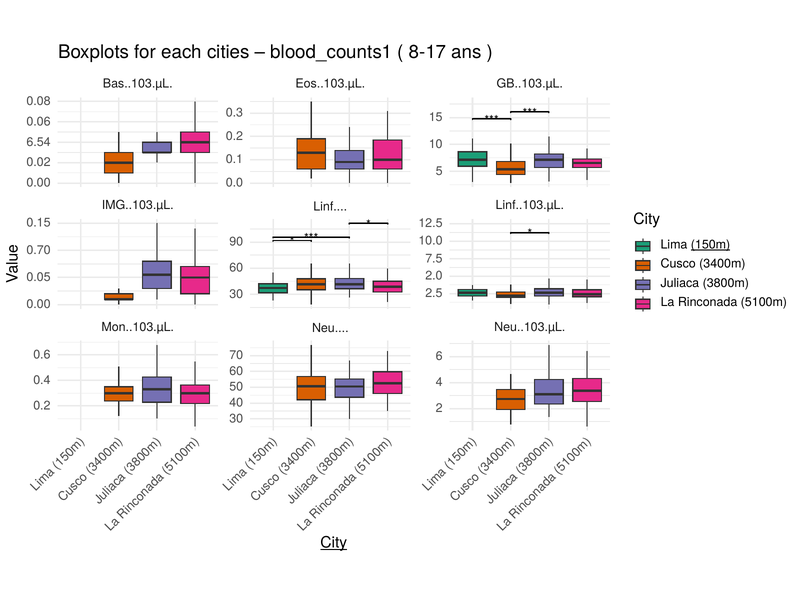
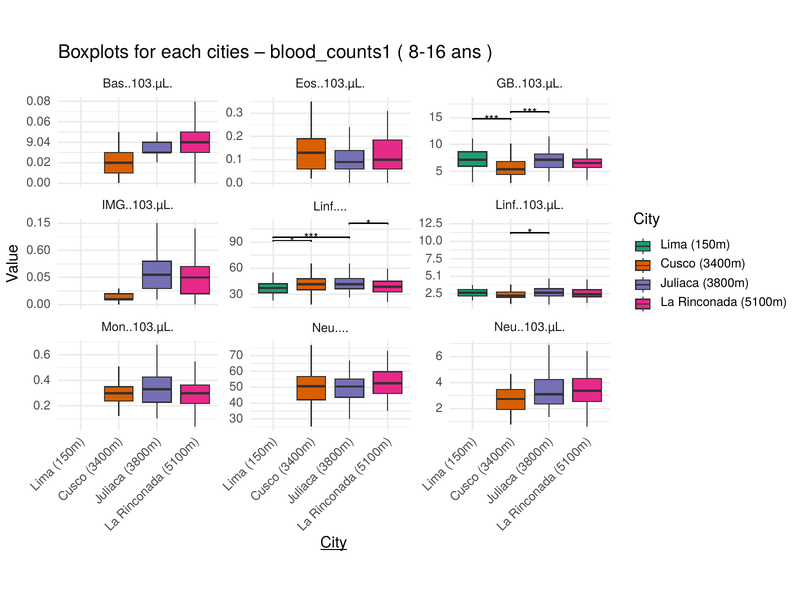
8-17: 8-17 -> 8-16 (428, 52)
6.54: 6.54 -> 9.04 (39, 142)
150m underline: present -> none (711, 245)
0.70: 0.70 -> 0.60 (39, 250)
2.0: 2.0 -> 5.1 (434, 276)
